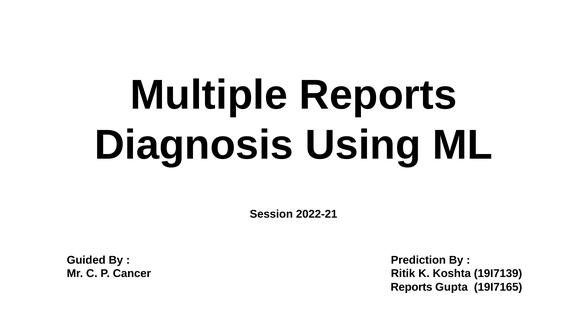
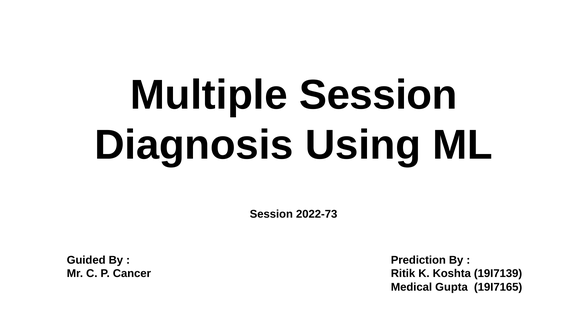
Multiple Reports: Reports -> Session (378, 95)
2022-21: 2022-21 -> 2022-73 (317, 214)
Reports: Reports -> Medical (411, 287)
